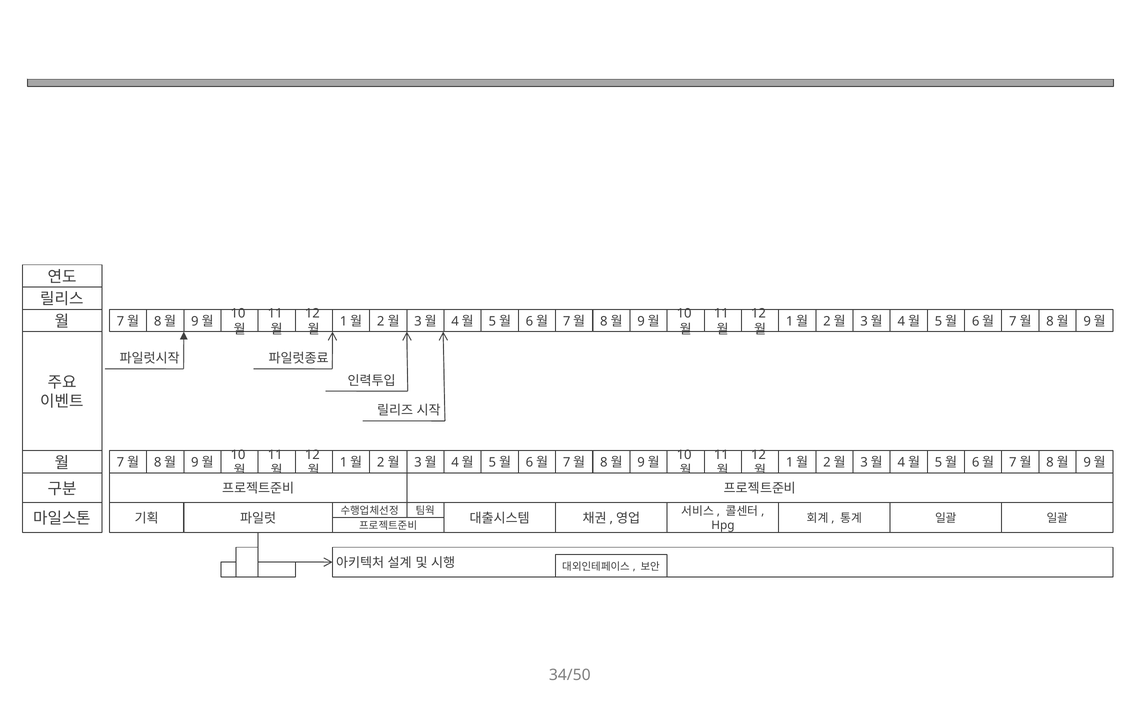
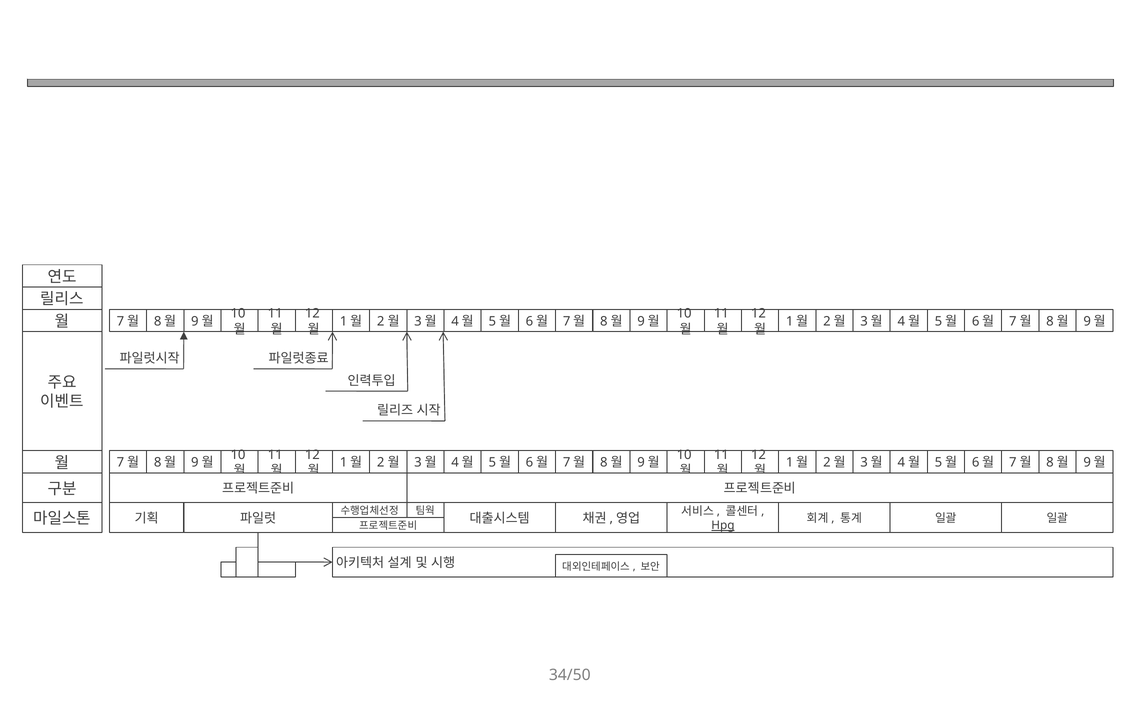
Hpg underline: none -> present (723, 526)
